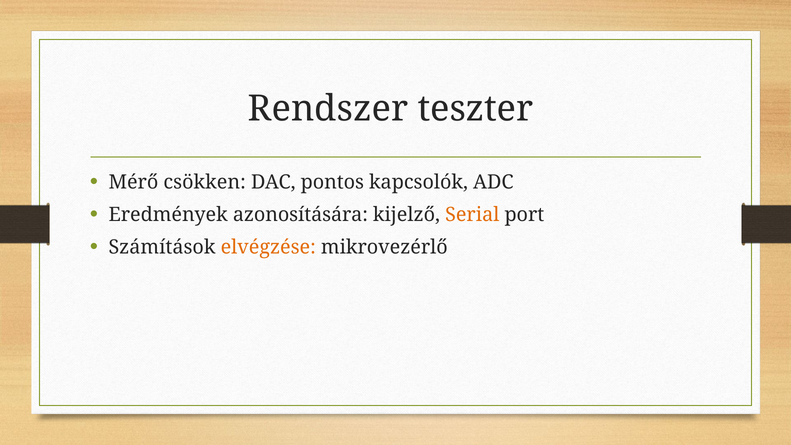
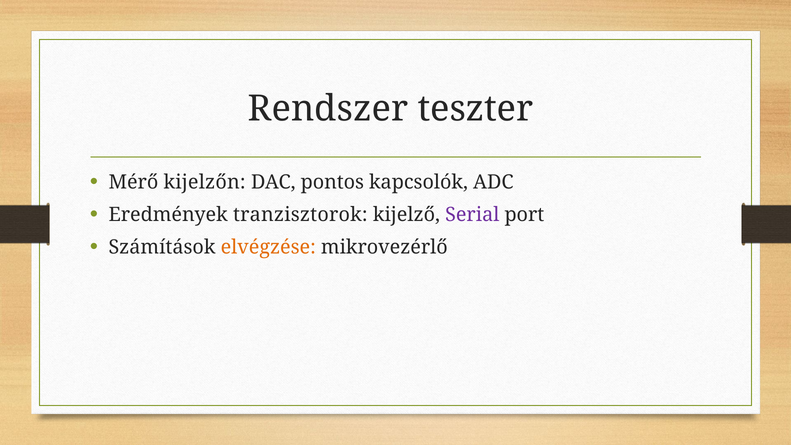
csökken: csökken -> kijelzőn (205, 182)
azonosítására: azonosítására -> tranzisztorok (300, 215)
Serial colour: orange -> purple (472, 215)
